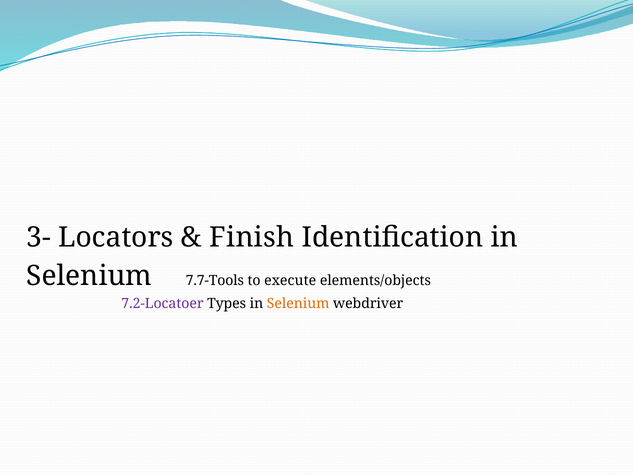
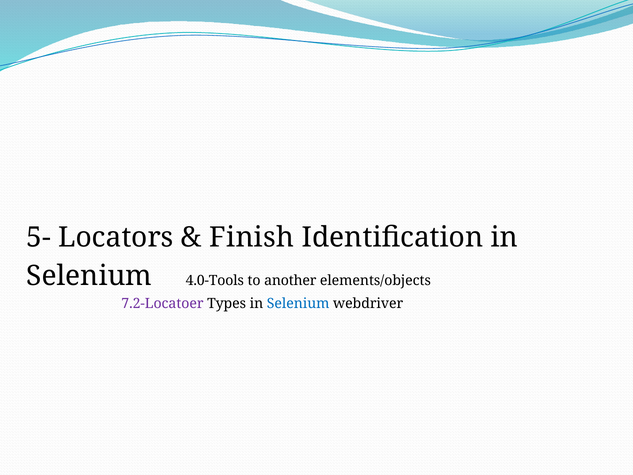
3-: 3- -> 5- (39, 237)
7.7-Tools: 7.7-Tools -> 4.0-Tools (215, 280)
execute: execute -> another (290, 280)
Selenium colour: orange -> blue (298, 304)
